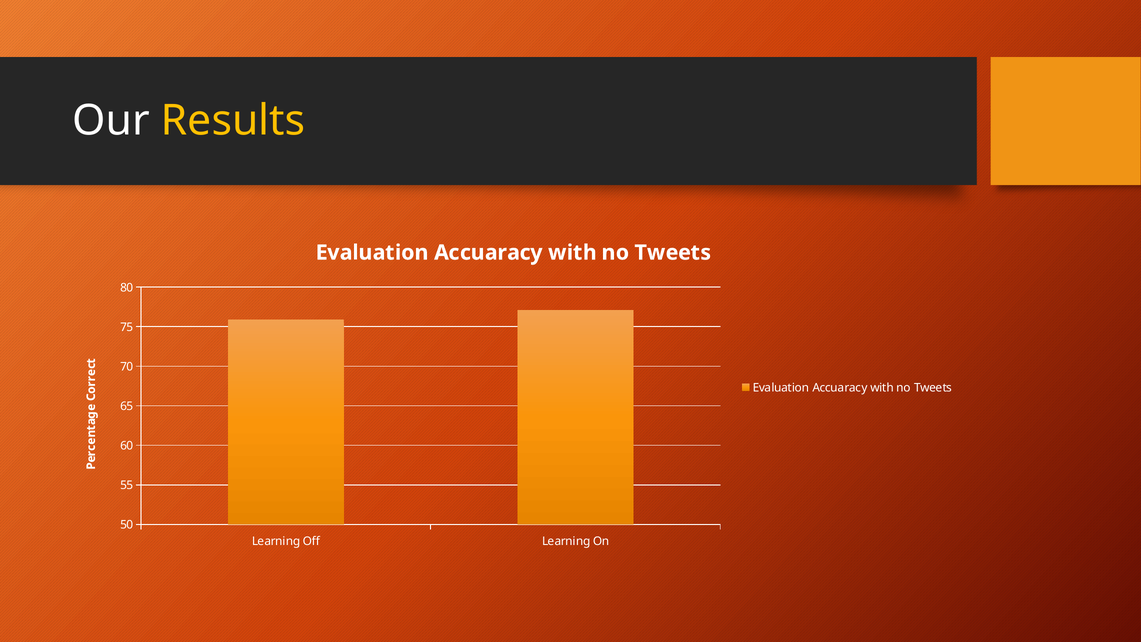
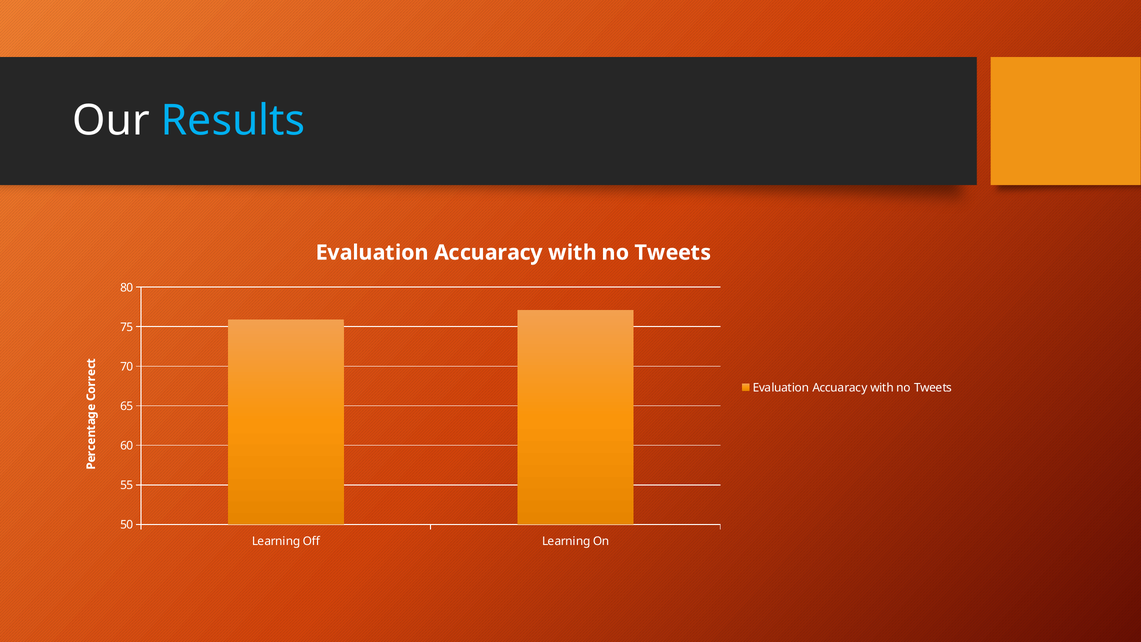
Results colour: yellow -> light blue (233, 121)
